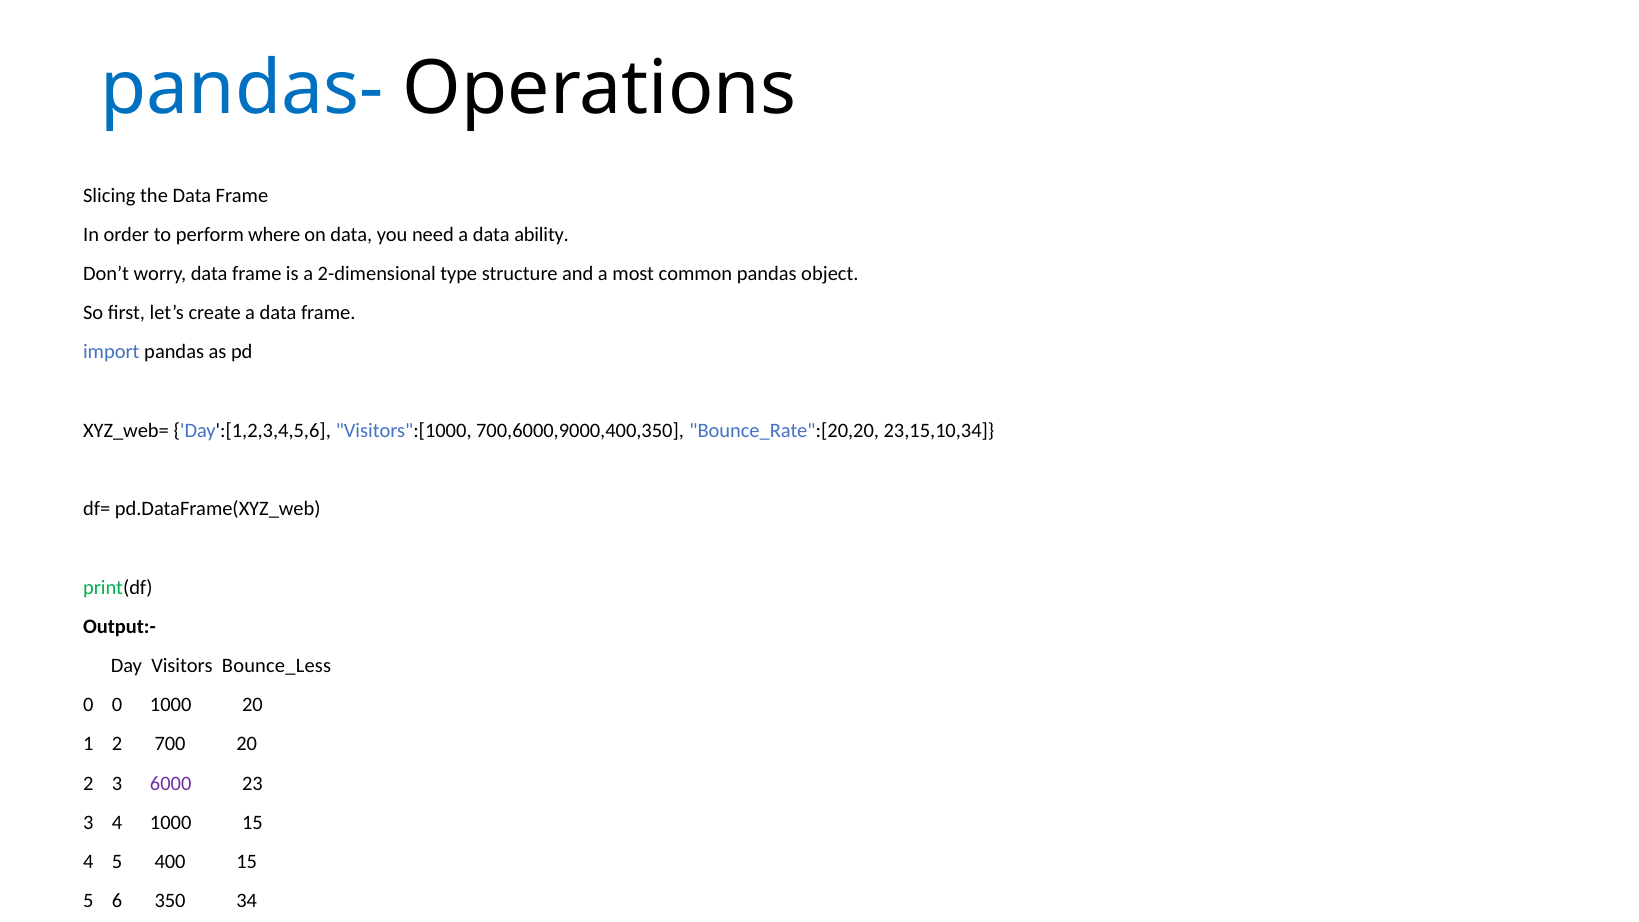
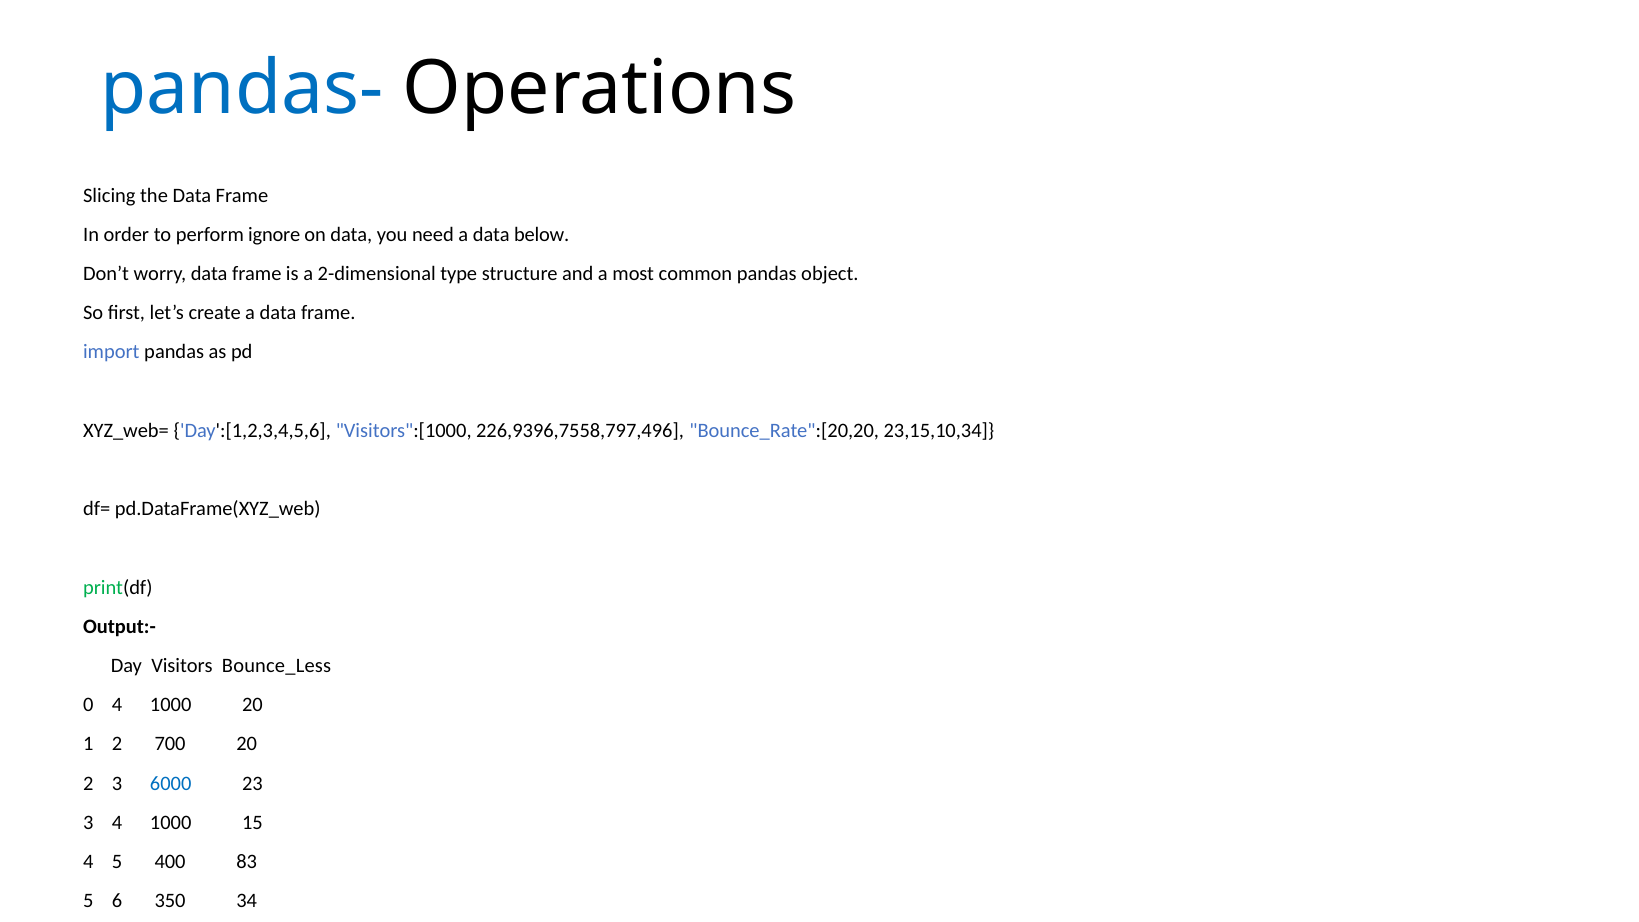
where: where -> ignore (274, 234)
ability: ability -> below (542, 234)
700,6000,9000,400,350: 700,6000,9000,400,350 -> 226,9396,7558,797,496 (580, 430)
0 0: 0 -> 4 (117, 705)
6000 colour: purple -> blue (171, 783)
400 15: 15 -> 83 (247, 862)
